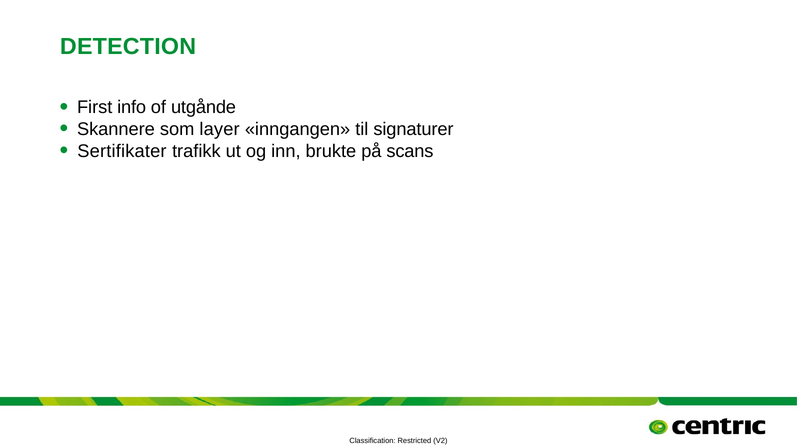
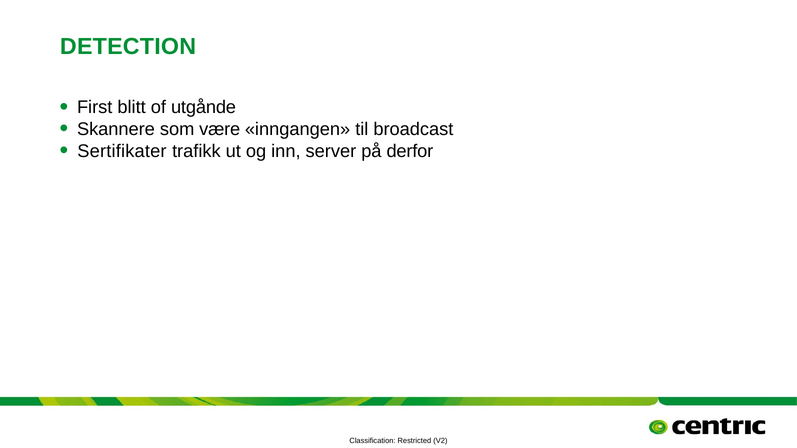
info: info -> blitt (132, 107)
layer: layer -> være (220, 129)
signaturer: signaturer -> broadcast (413, 129)
brukte: brukte -> server (331, 151)
scans: scans -> derfor (410, 151)
